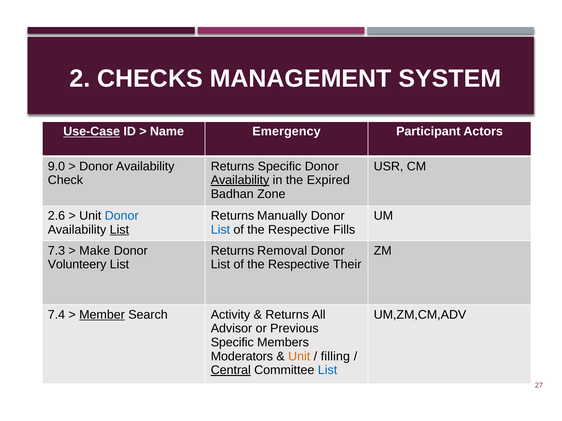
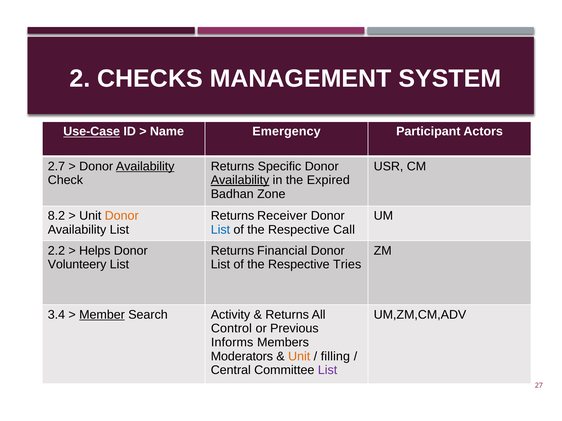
9.0: 9.0 -> 2.7 (56, 167)
Availability underline: none -> present (145, 167)
2.6: 2.6 -> 8.2 (56, 216)
Donor colour: blue -> orange (122, 216)
Manually: Manually -> Receiver (282, 216)
List underline: present -> none (119, 230)
Fills: Fills -> Call (344, 230)
7.3: 7.3 -> 2.2 (56, 251)
Make: Make -> Helps (95, 251)
Removal: Removal -> Financial (282, 251)
Their: Their -> Tries (347, 265)
7.4: 7.4 -> 3.4 (56, 315)
Advisor: Advisor -> Control (231, 329)
Specific: Specific -> Informs (232, 343)
Central underline: present -> none (231, 371)
List colour: blue -> purple (328, 371)
